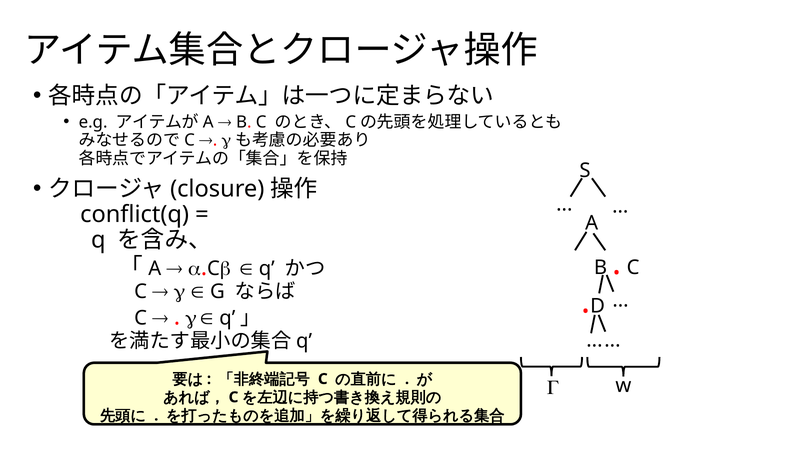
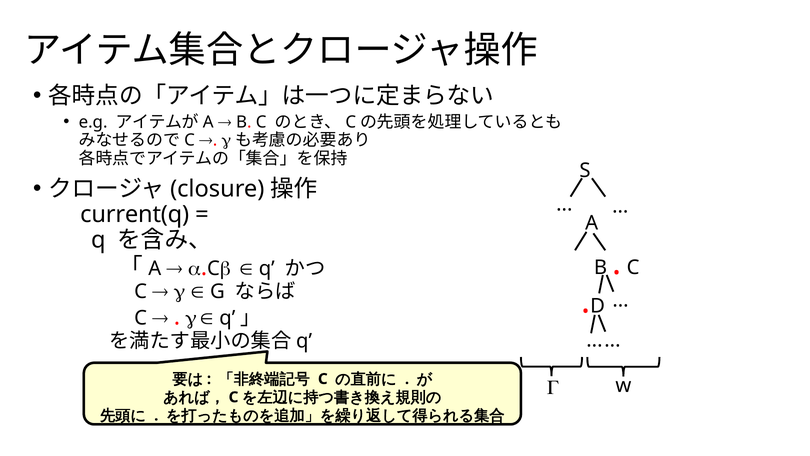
conflict(q: conflict(q -> current(q (135, 214)
